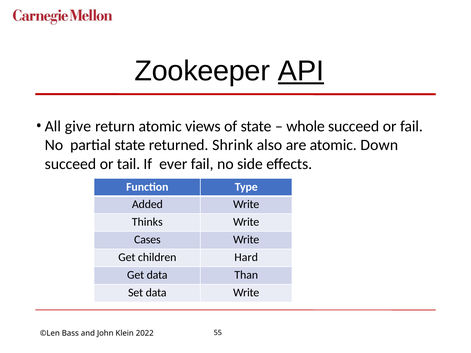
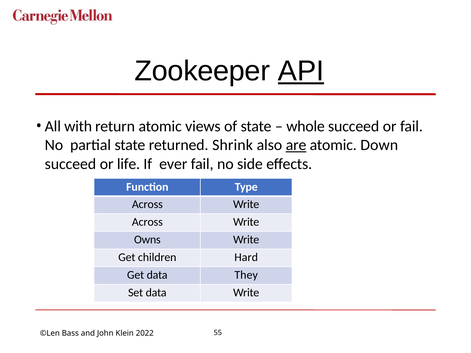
give: give -> with (78, 126)
are underline: none -> present (296, 145)
tail: tail -> life (128, 164)
Added: Added -> Across (147, 205)
Thinks: Thinks -> Across (147, 222)
Cases: Cases -> Owns (147, 240)
Than: Than -> They (246, 275)
